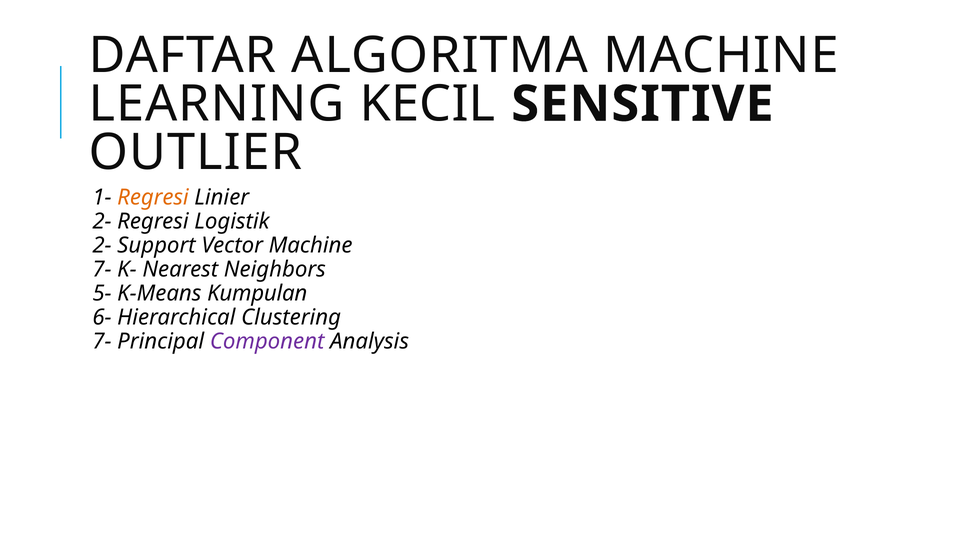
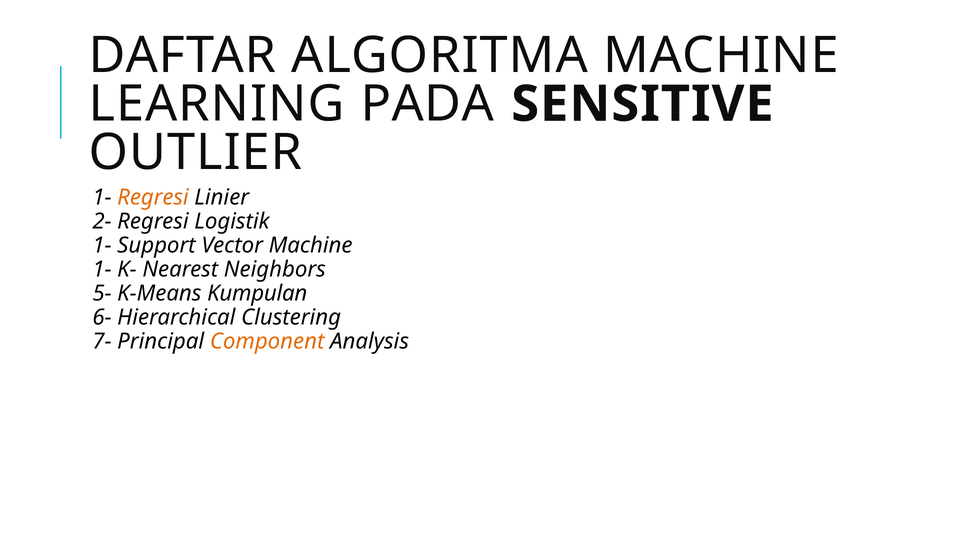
KECIL: KECIL -> PADA (427, 104)
2-: 2- -> 1- (102, 245)
7-: 7- -> 1- (102, 269)
Component colour: purple -> orange (267, 341)
